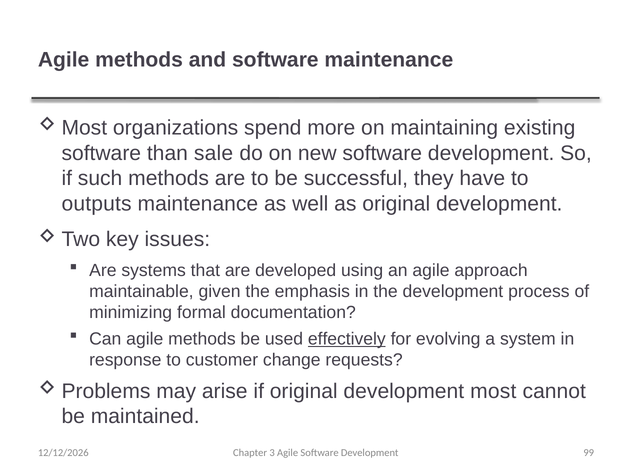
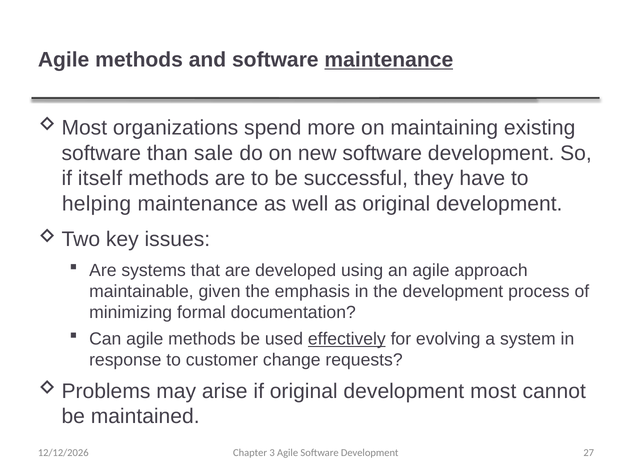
maintenance underline: none -> present (389, 60)
such: such -> itself (100, 178)
outputs: outputs -> helping (97, 204)
99: 99 -> 27 (589, 453)
